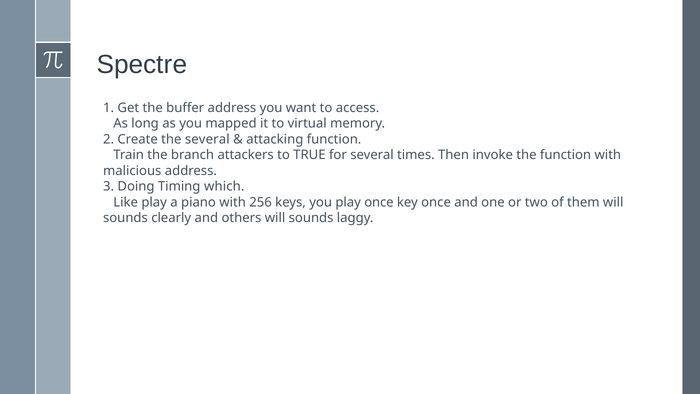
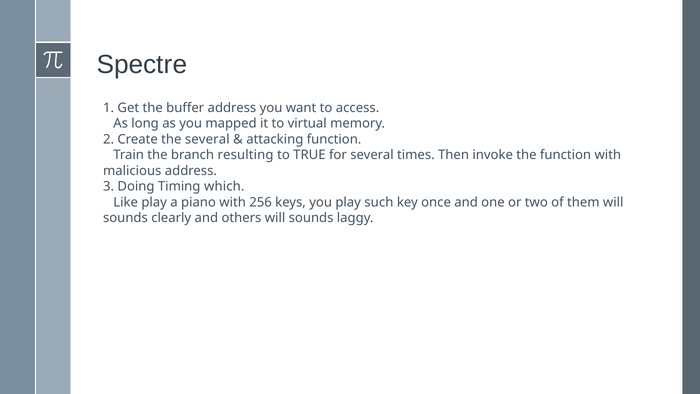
attackers: attackers -> resulting (246, 155)
play once: once -> such (379, 202)
